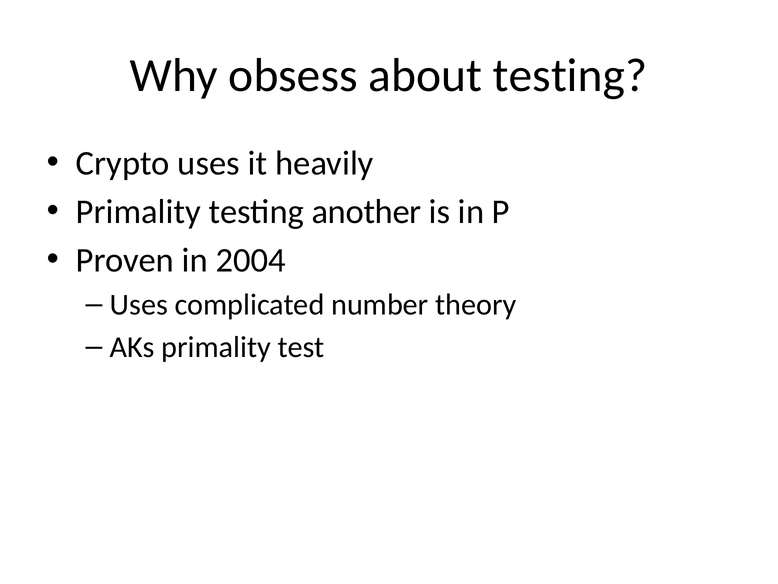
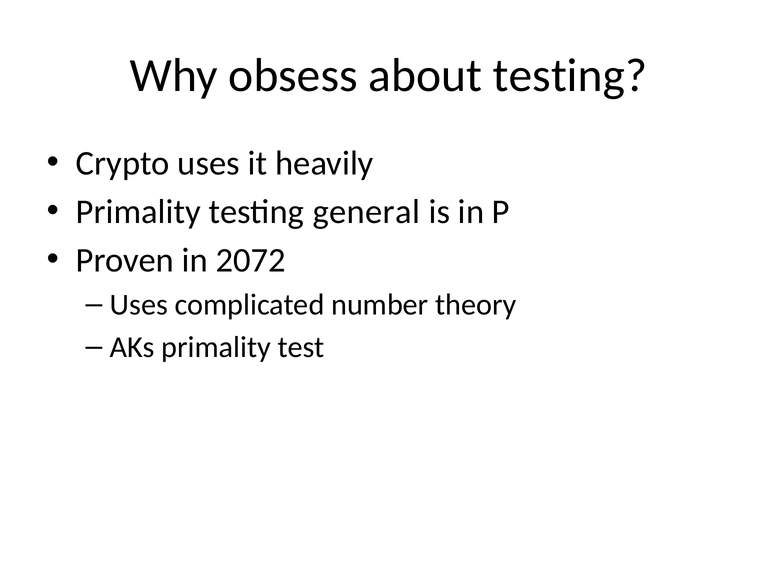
another: another -> general (366, 212)
2004: 2004 -> 2072 (251, 260)
